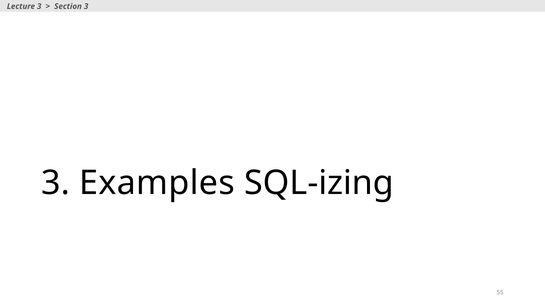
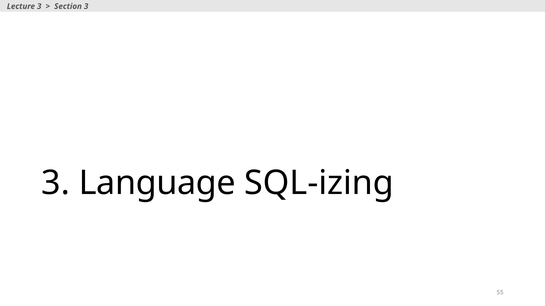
Examples: Examples -> Language (157, 183)
